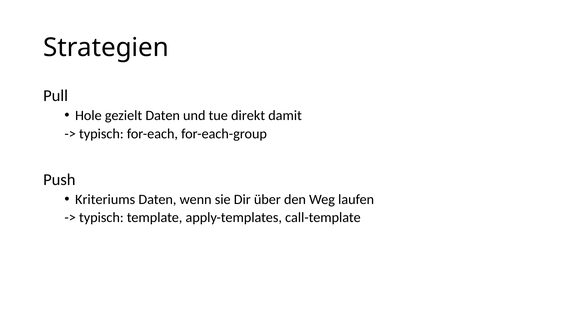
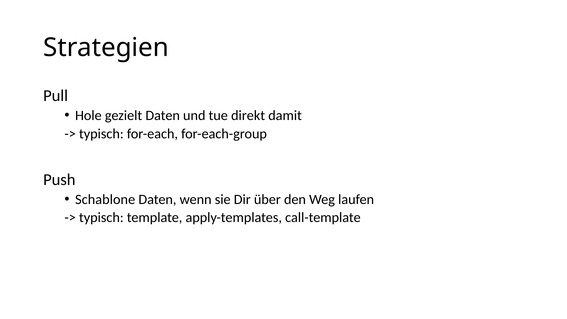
Kriteriums: Kriteriums -> Schablone (105, 199)
